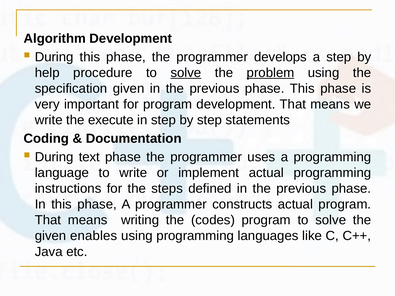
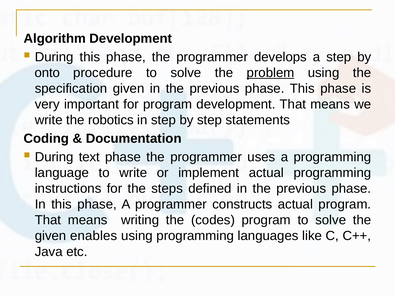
help: help -> onto (47, 73)
solve underline: present -> none (186, 73)
execute: execute -> robotics (111, 120)
